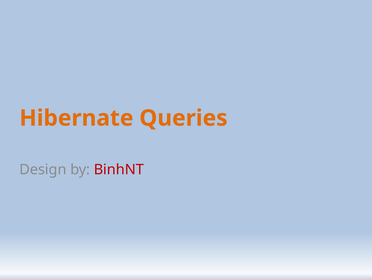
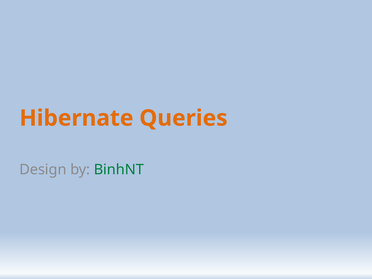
BinhNT colour: red -> green (119, 170)
